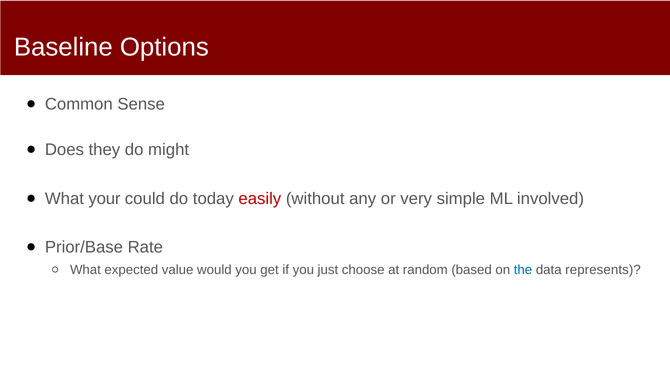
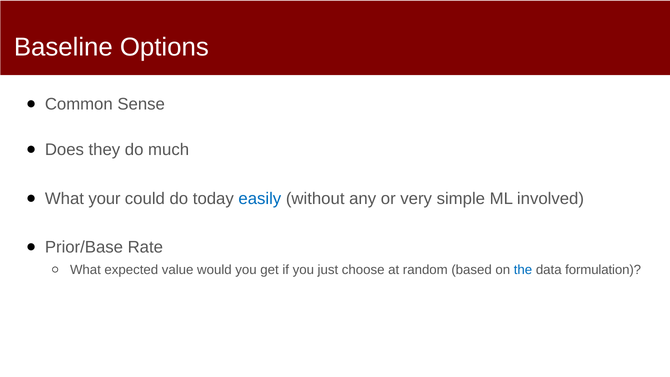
might: might -> much (169, 150)
easily colour: red -> blue (260, 198)
represents: represents -> formulation (603, 270)
